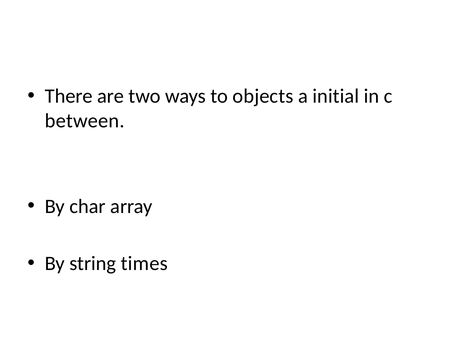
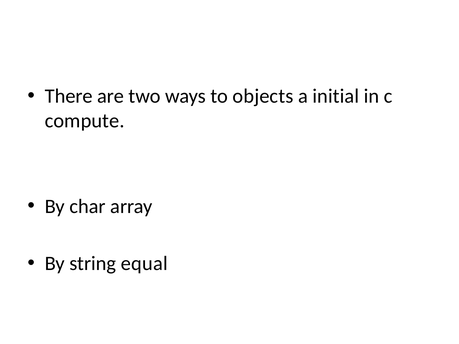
between: between -> compute (85, 121)
times: times -> equal (144, 264)
